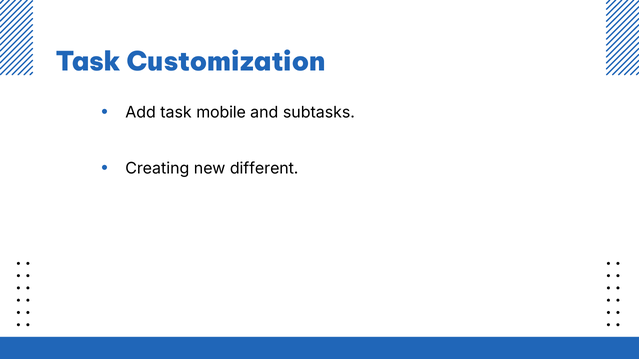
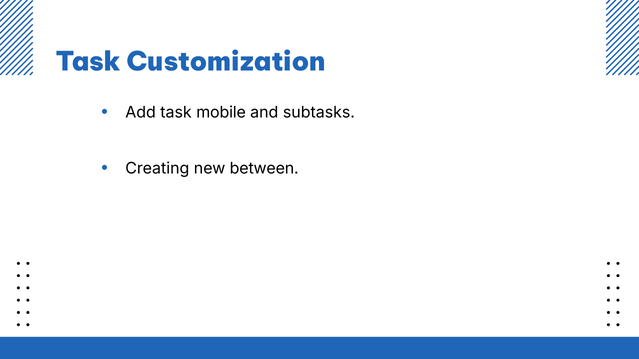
different: different -> between (264, 169)
